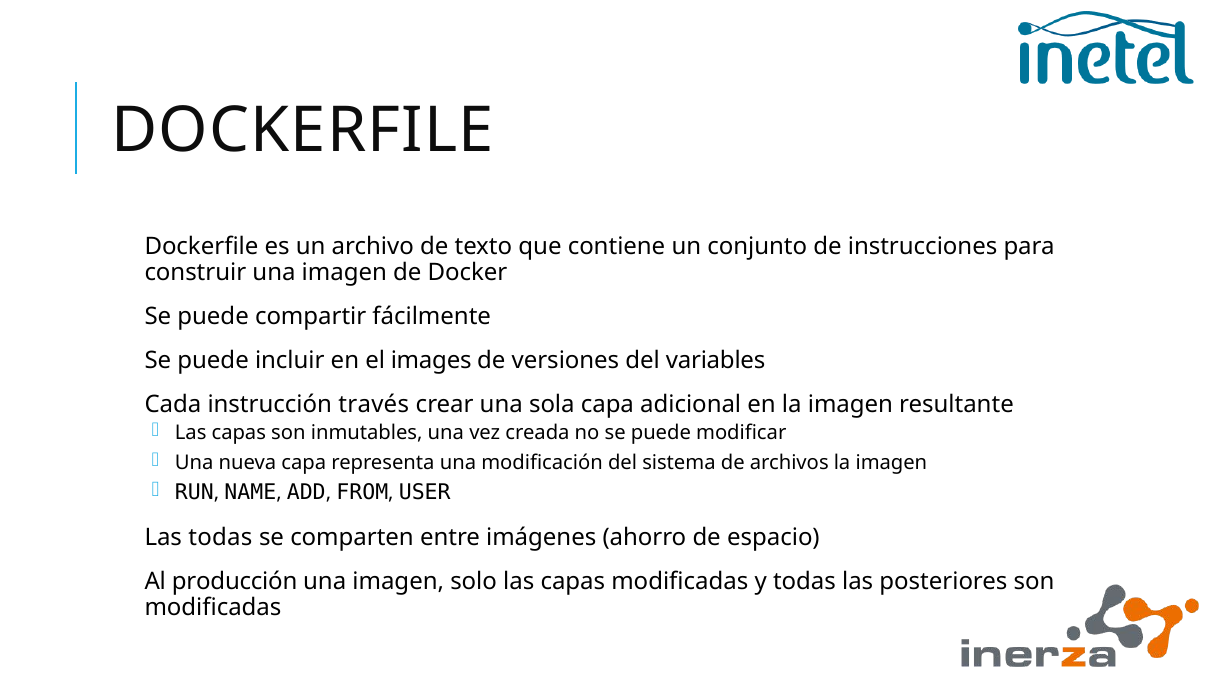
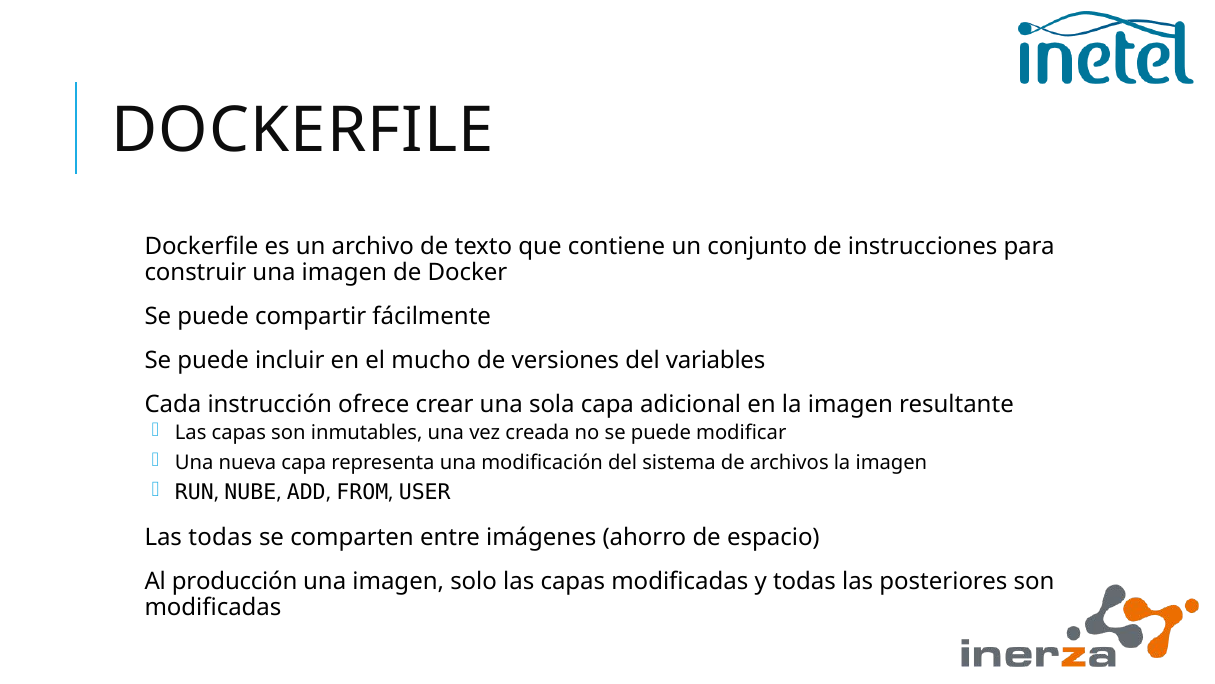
images: images -> mucho (431, 360)
través: través -> ofrece (374, 404)
NAME: NAME -> NUBE (250, 493)
